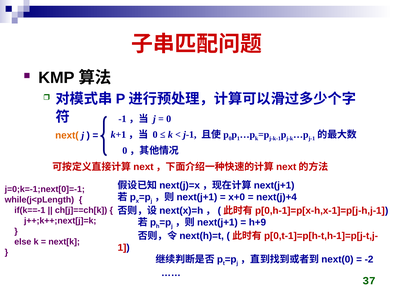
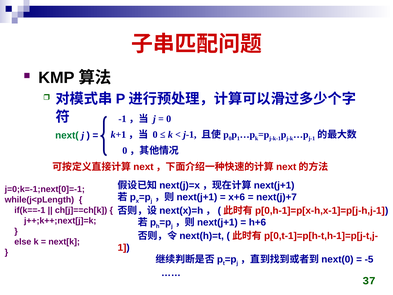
next( colour: orange -> green (67, 135)
x+0: x+0 -> x+6 (237, 197)
next(j)+4: next(j)+4 -> next(j)+7 (277, 197)
h+9: h+9 -> h+6 (257, 222)
-2: -2 -> -5 (369, 259)
